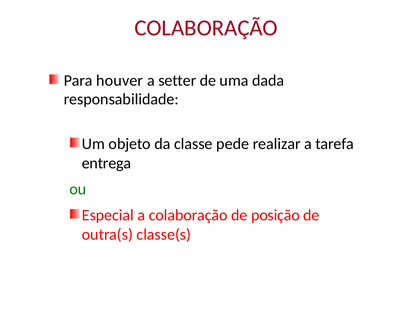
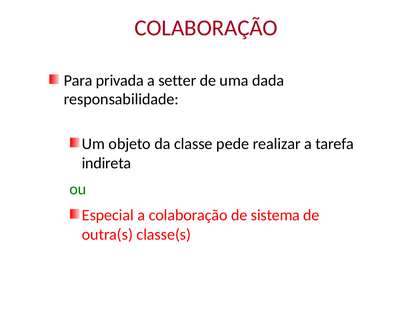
houver: houver -> privada (120, 81)
entrega: entrega -> indireta (106, 163)
posição: posição -> sistema (275, 215)
